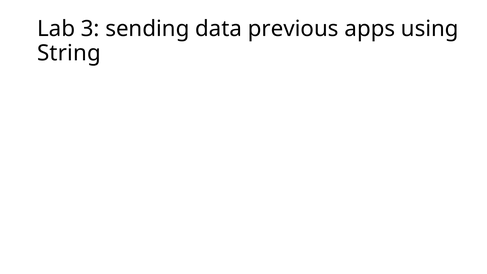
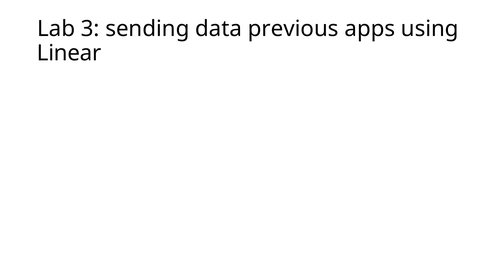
String: String -> Linear (69, 53)
